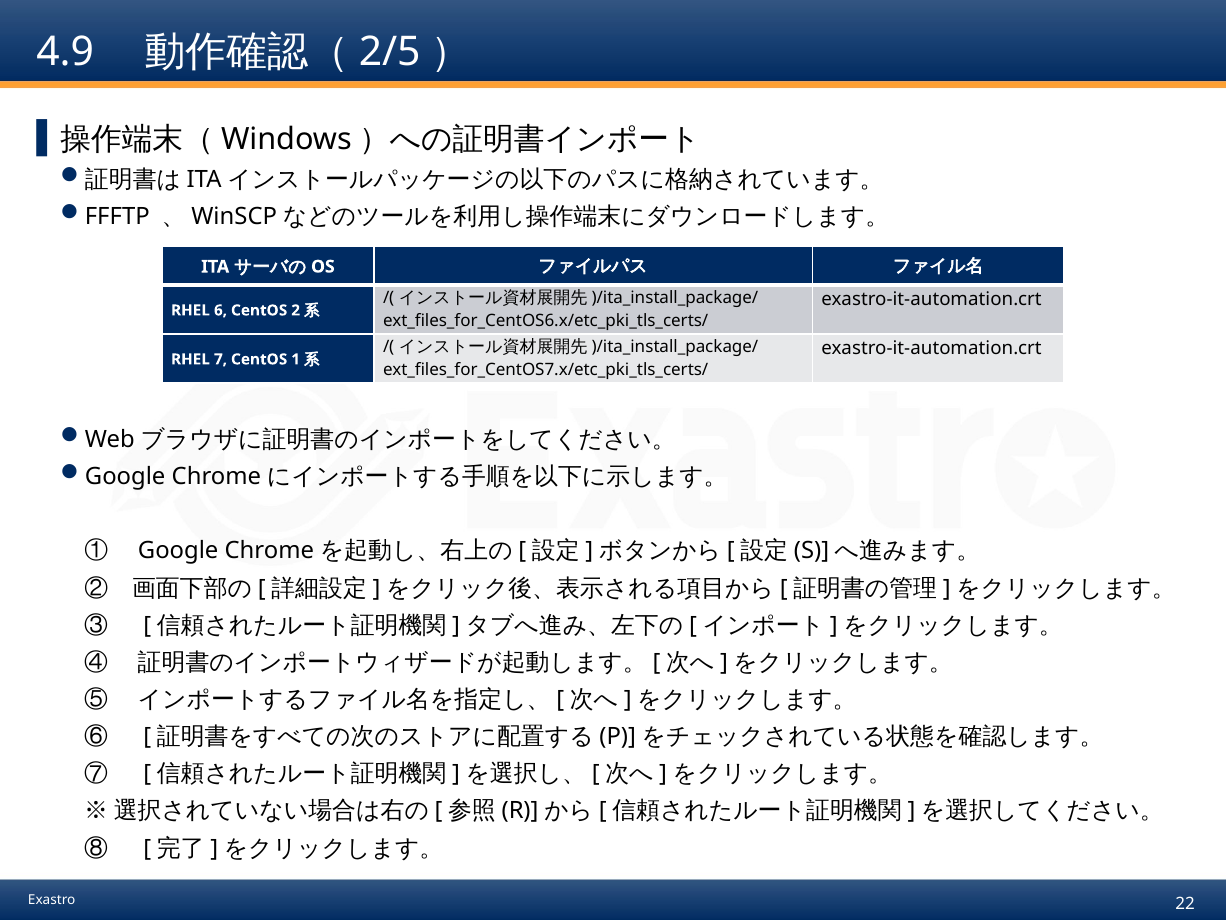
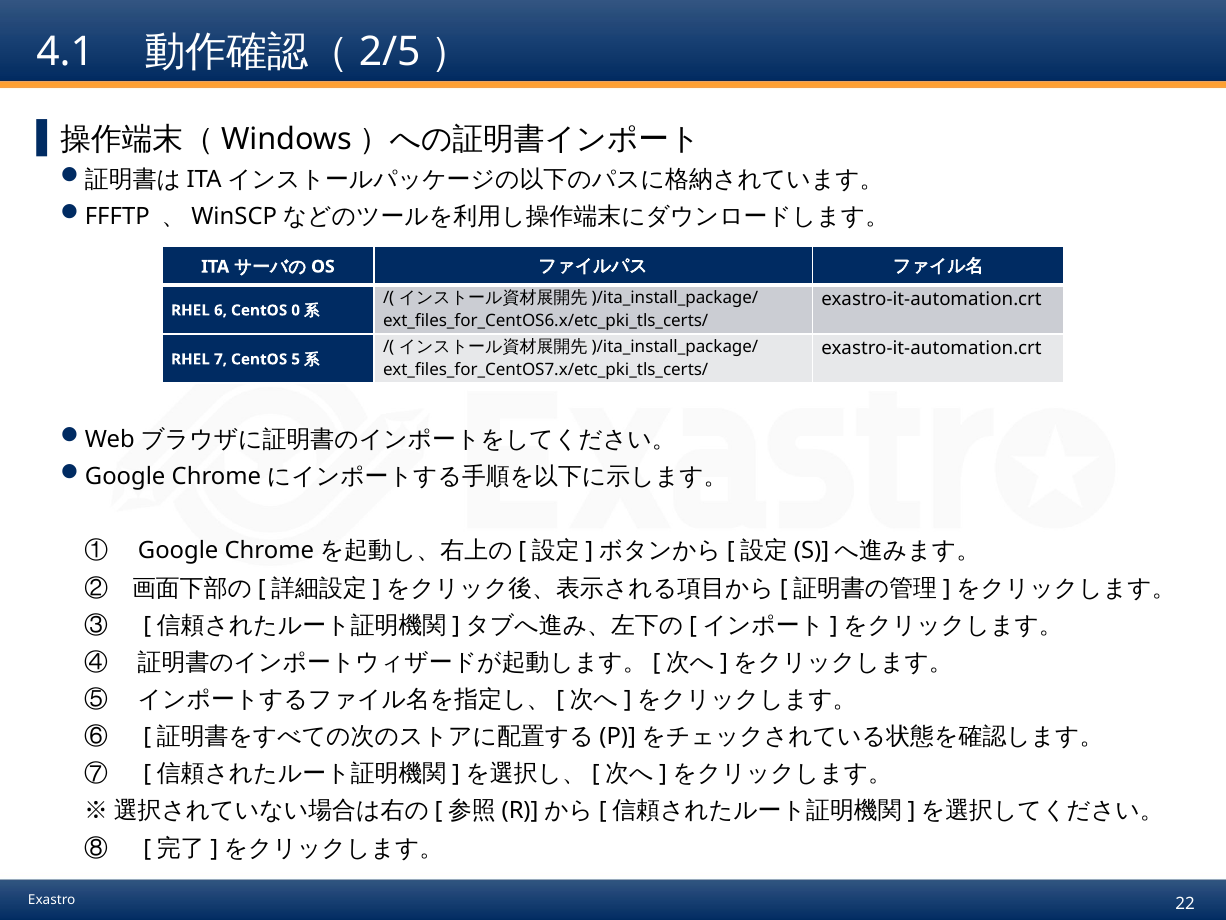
4.9: 4.9 -> 4.1 (65, 52)
2: 2 -> 0 (296, 310)
1: 1 -> 5 (296, 359)
